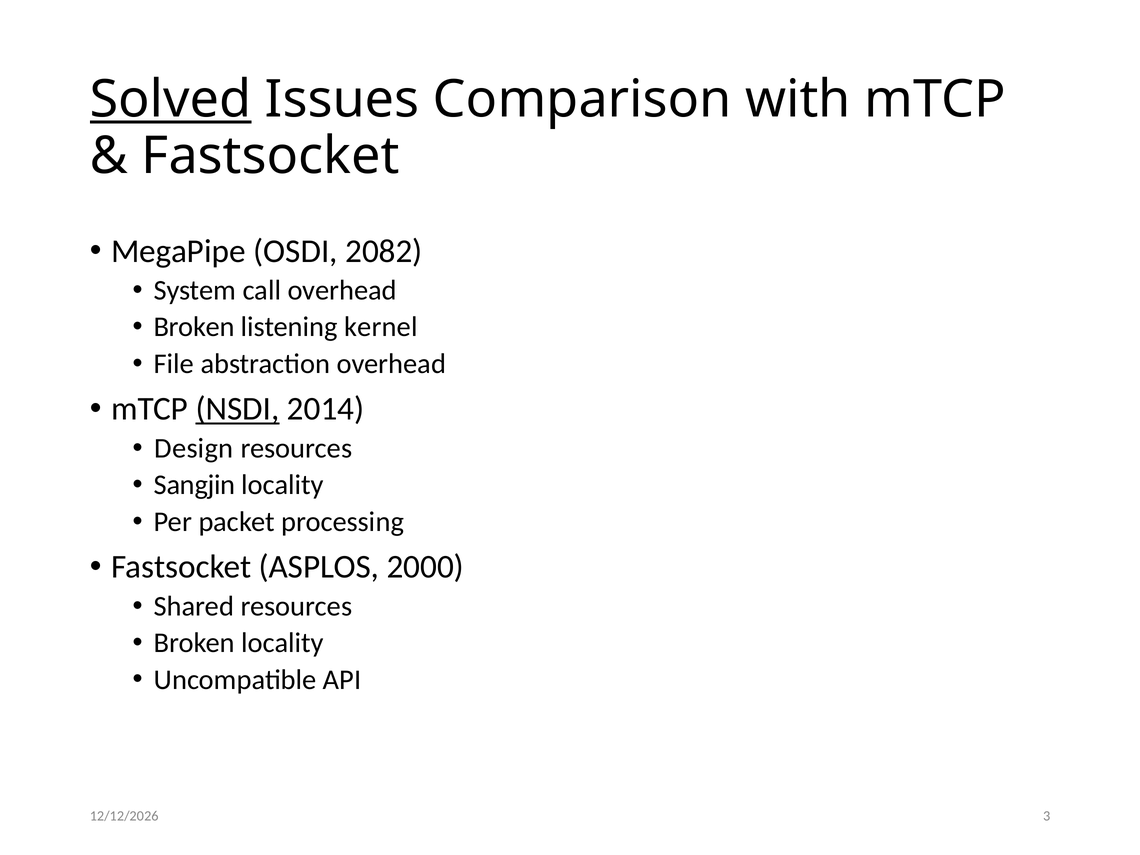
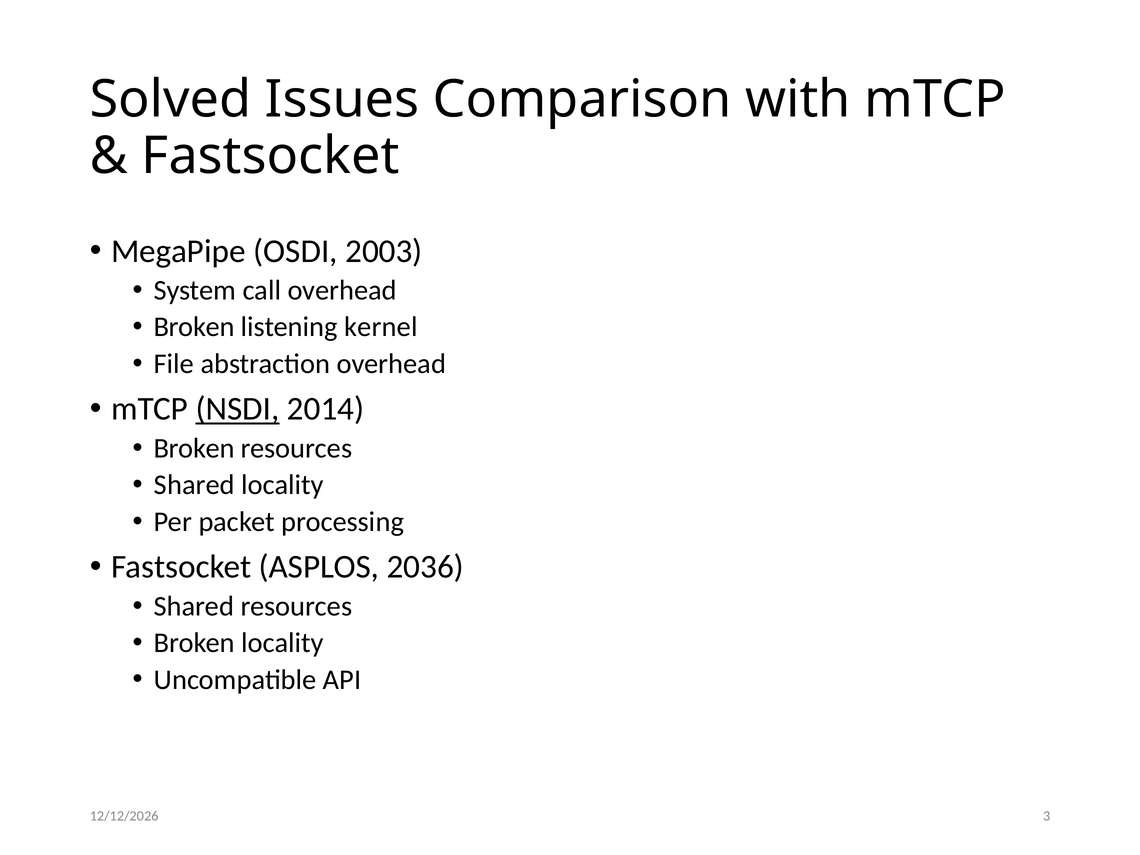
Solved underline: present -> none (171, 100)
2082: 2082 -> 2003 (384, 251)
Design: Design -> Broken (194, 448)
Sangjin: Sangjin -> Shared (194, 485)
2000: 2000 -> 2036 (425, 567)
